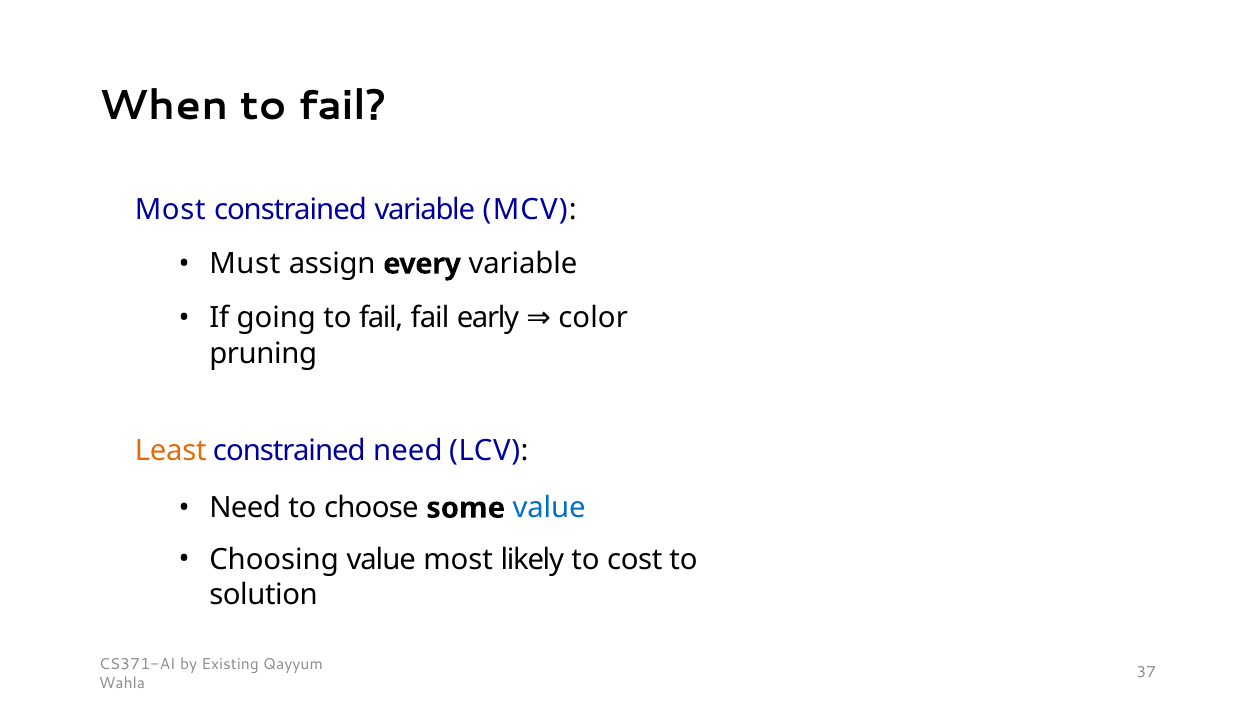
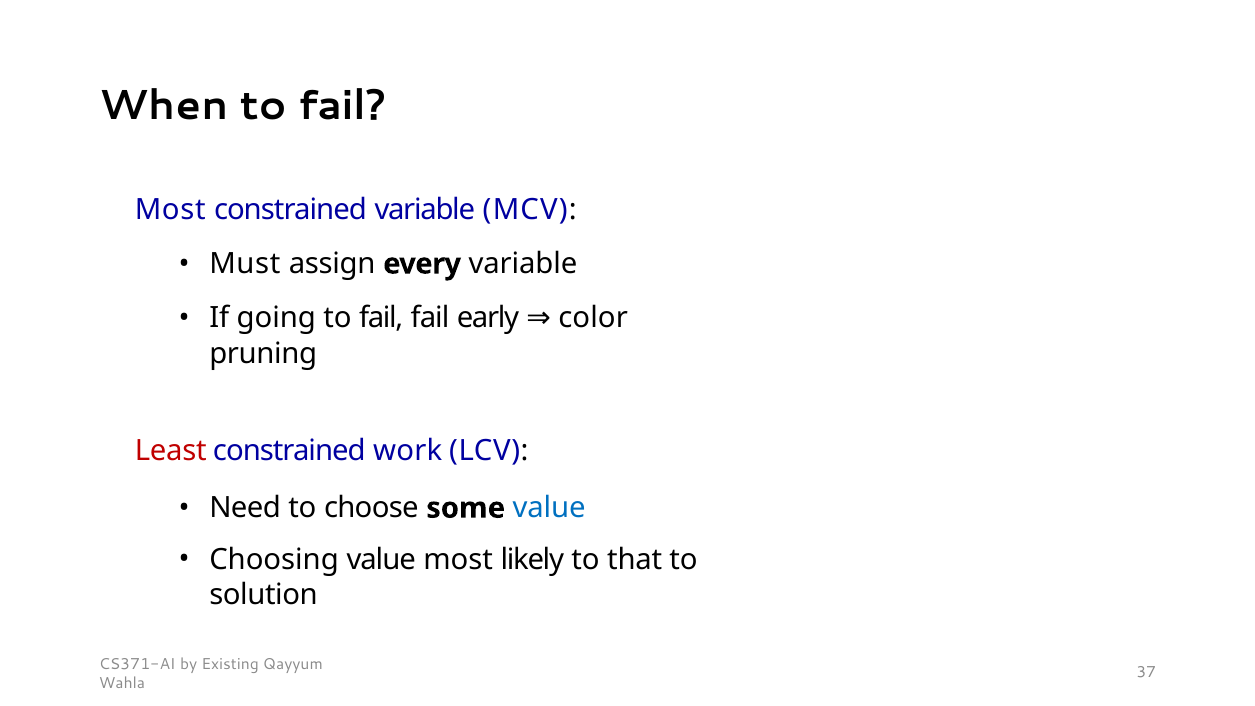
Least colour: orange -> red (171, 451)
constrained need: need -> work (408, 451)
cost: cost -> that (635, 560)
